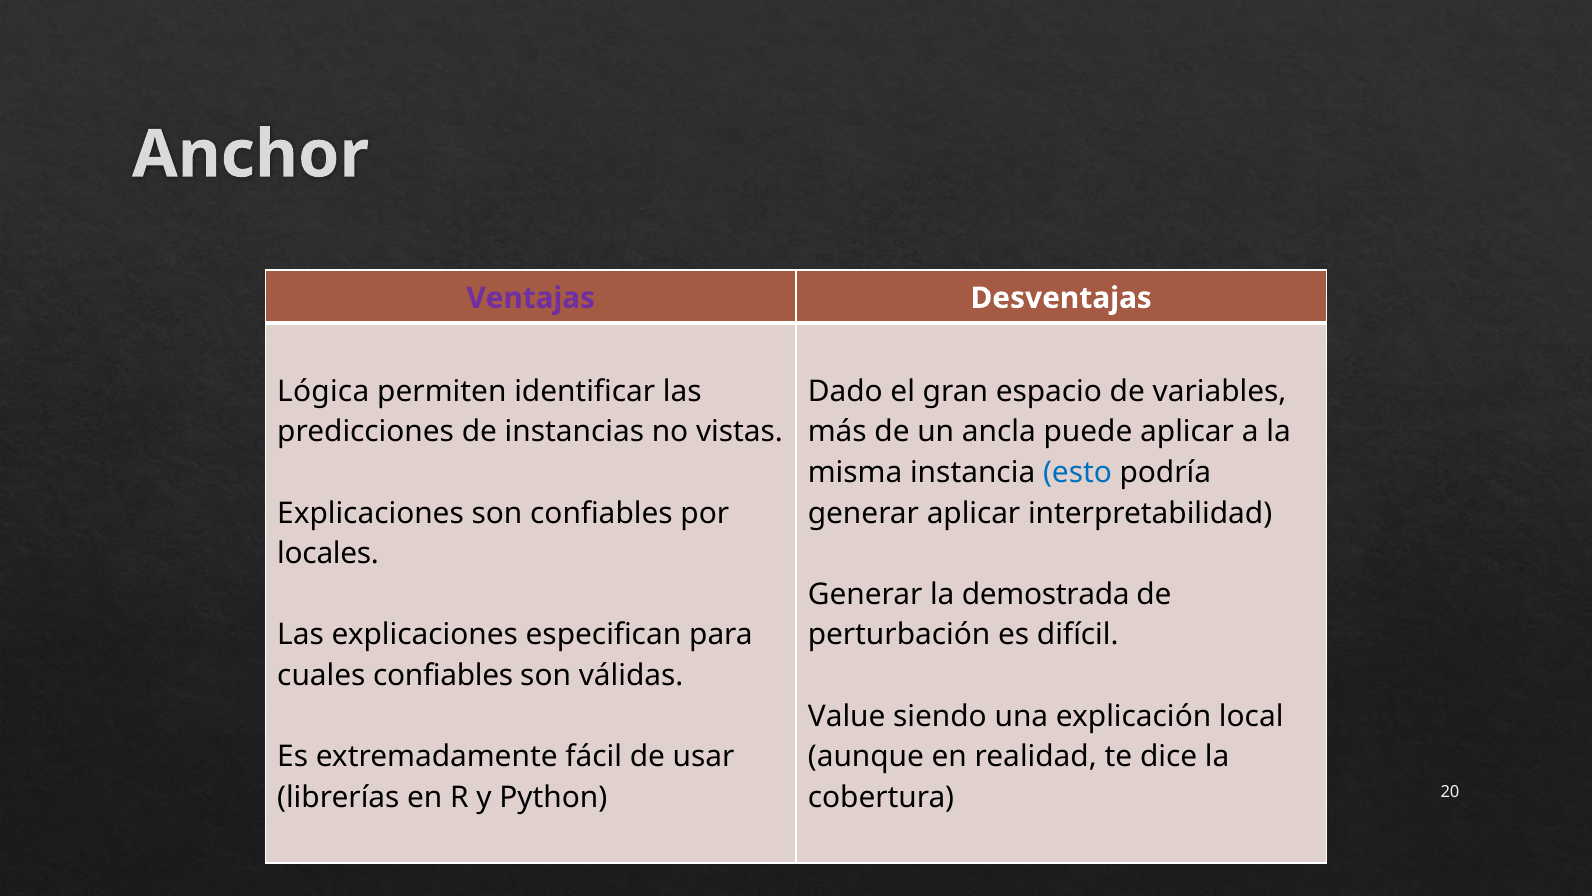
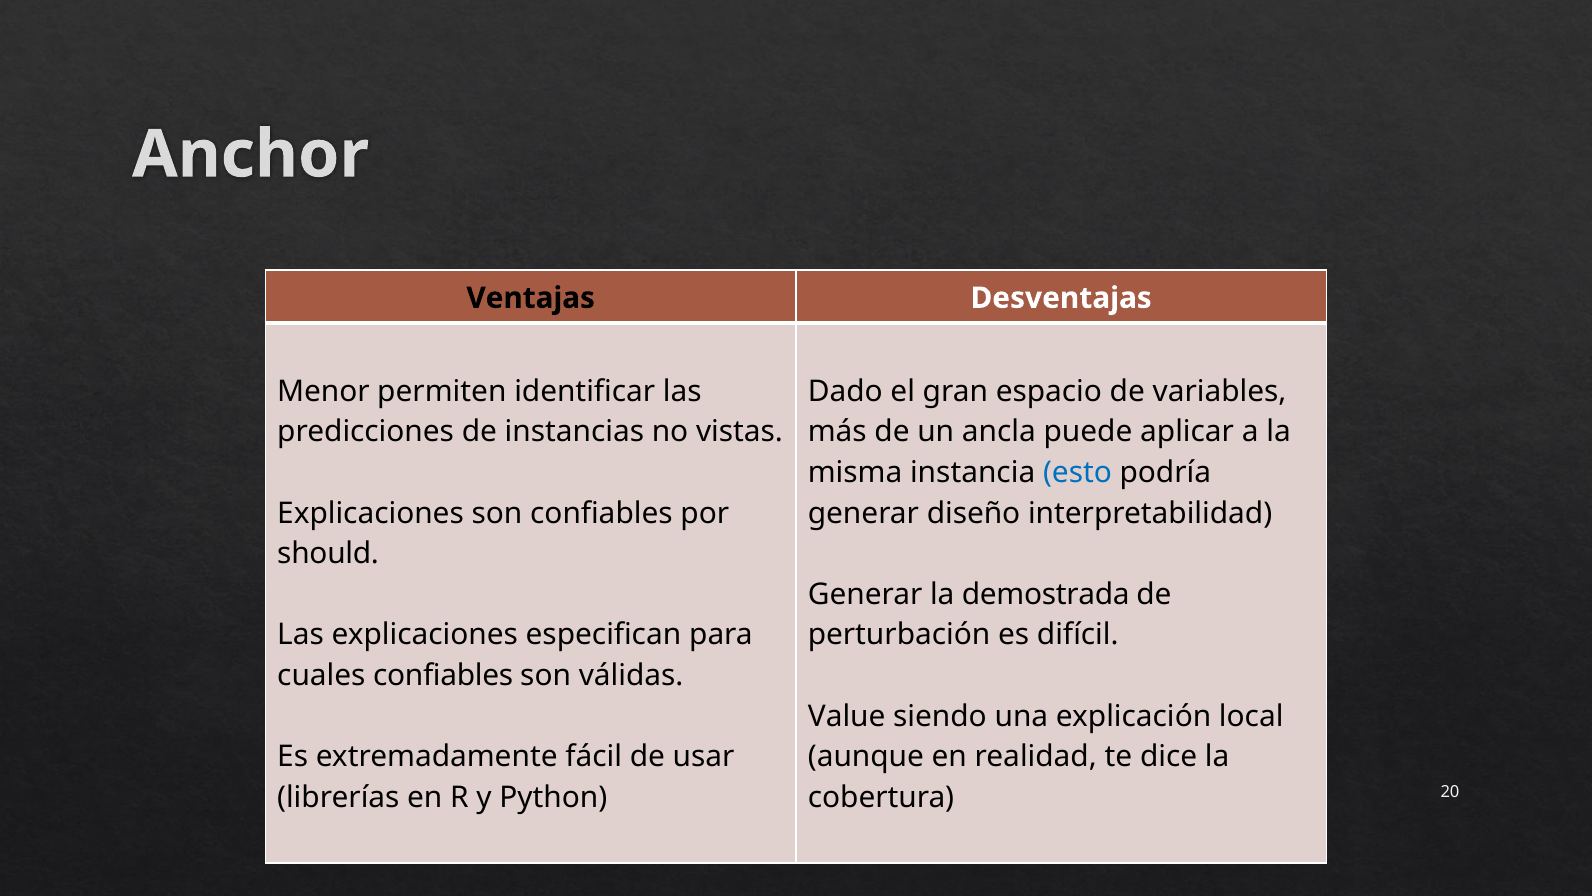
Ventajas colour: purple -> black (531, 298)
Lógica: Lógica -> Menor (323, 391)
generar aplicar: aplicar -> diseño (974, 513)
locales: locales -> should (328, 554)
